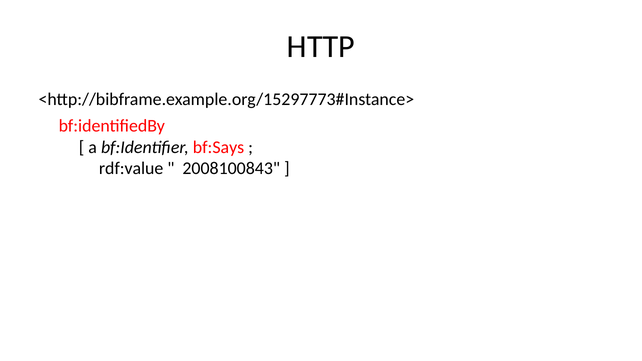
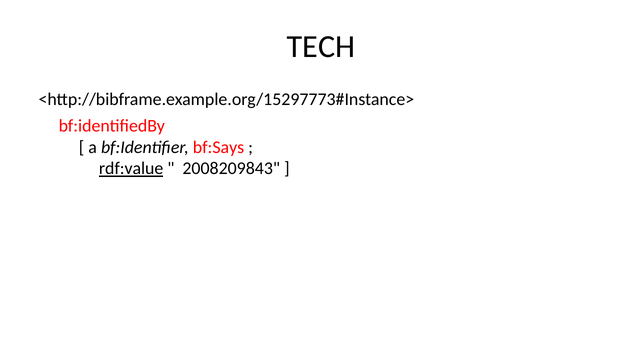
HTTP: HTTP -> TECH (321, 47)
rdf:value underline: none -> present (131, 169)
2008100843: 2008100843 -> 2008209843 (231, 169)
